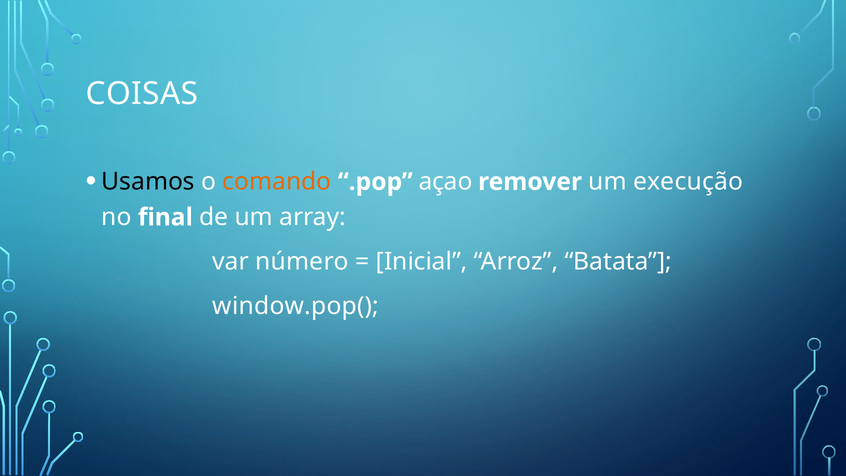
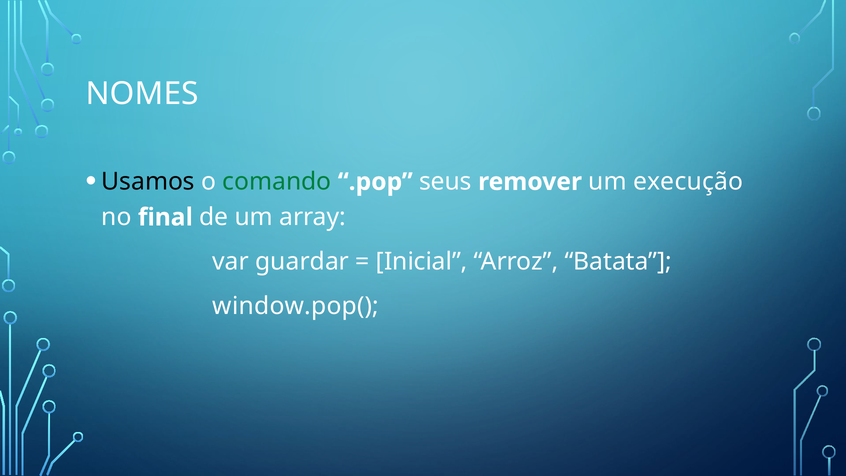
COISAS: COISAS -> NOMES (142, 94)
comando colour: orange -> green (277, 182)
açao: açao -> seus (446, 182)
número: número -> guardar (302, 262)
